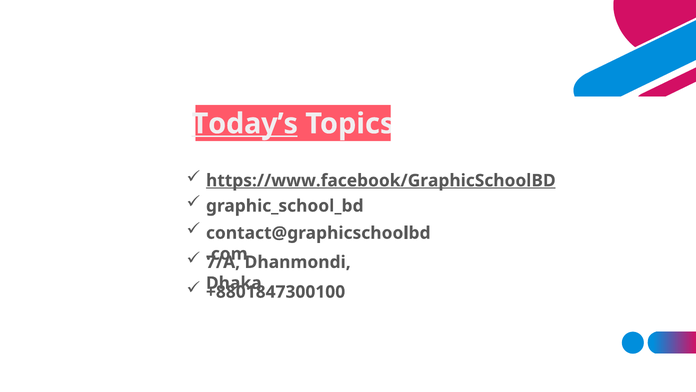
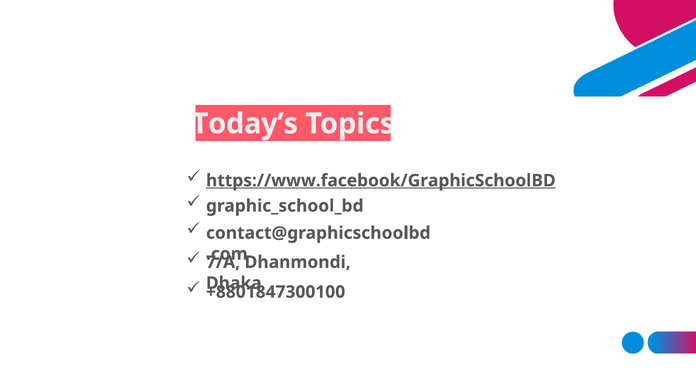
Today’s underline: present -> none (245, 124)
